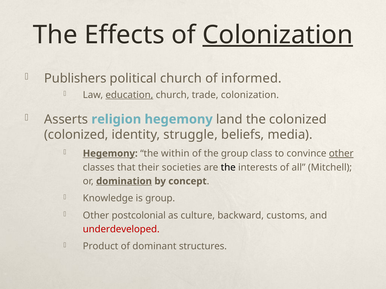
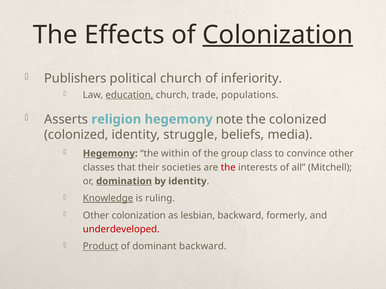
informed: informed -> inferiority (251, 78)
trade colonization: colonization -> populations (250, 95)
land: land -> note (229, 119)
other underline: present -> none (341, 154)
the colour: black -> red (228, 168)
by concept: concept -> identity (187, 182)
Knowledge underline: none -> present (108, 199)
is group: group -> ruling (160, 199)
Other postcolonial: postcolonial -> colonization (139, 216)
culture: culture -> lesbian (198, 216)
customs: customs -> formerly (287, 216)
Product underline: none -> present (101, 247)
dominant structures: structures -> backward (203, 247)
